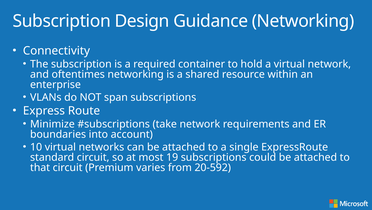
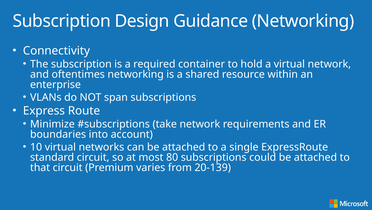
19: 19 -> 80 (172, 157)
20-592: 20-592 -> 20-139 (213, 167)
